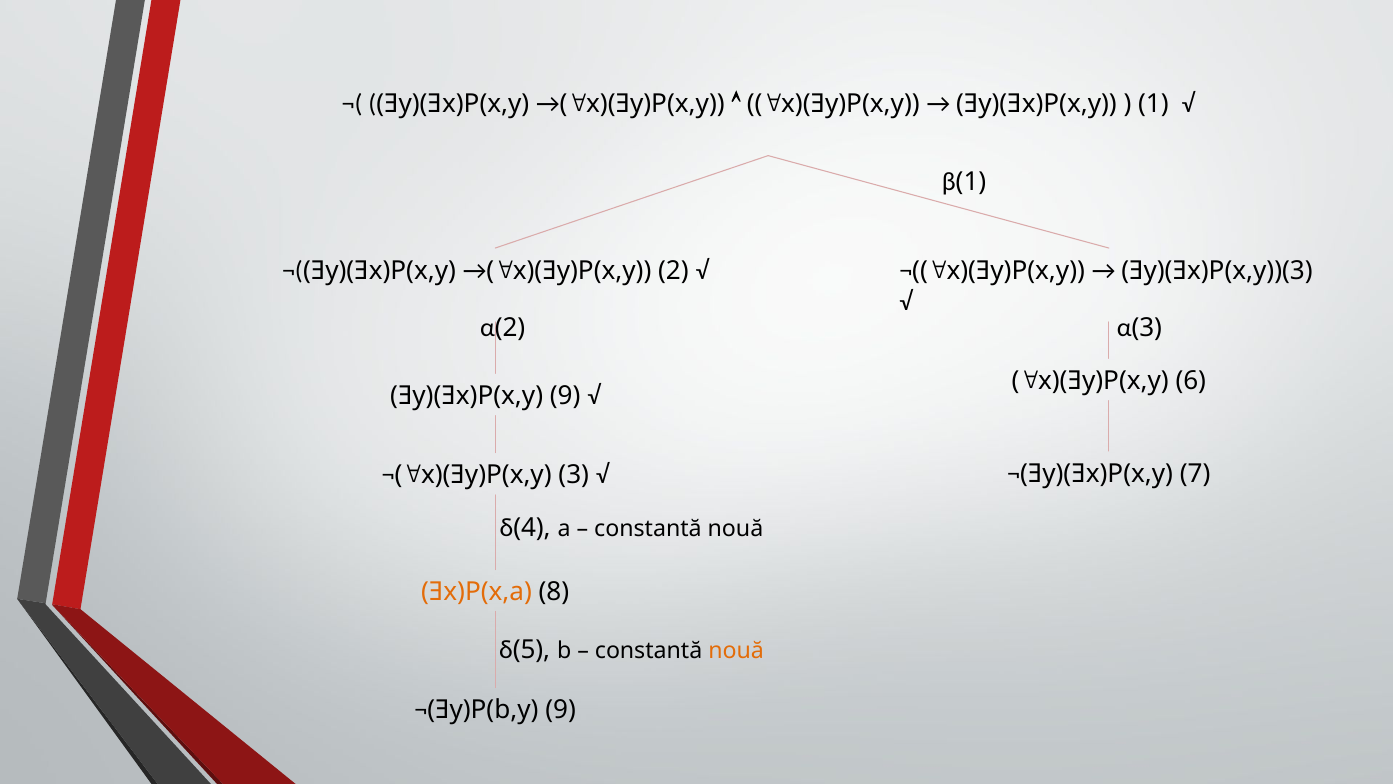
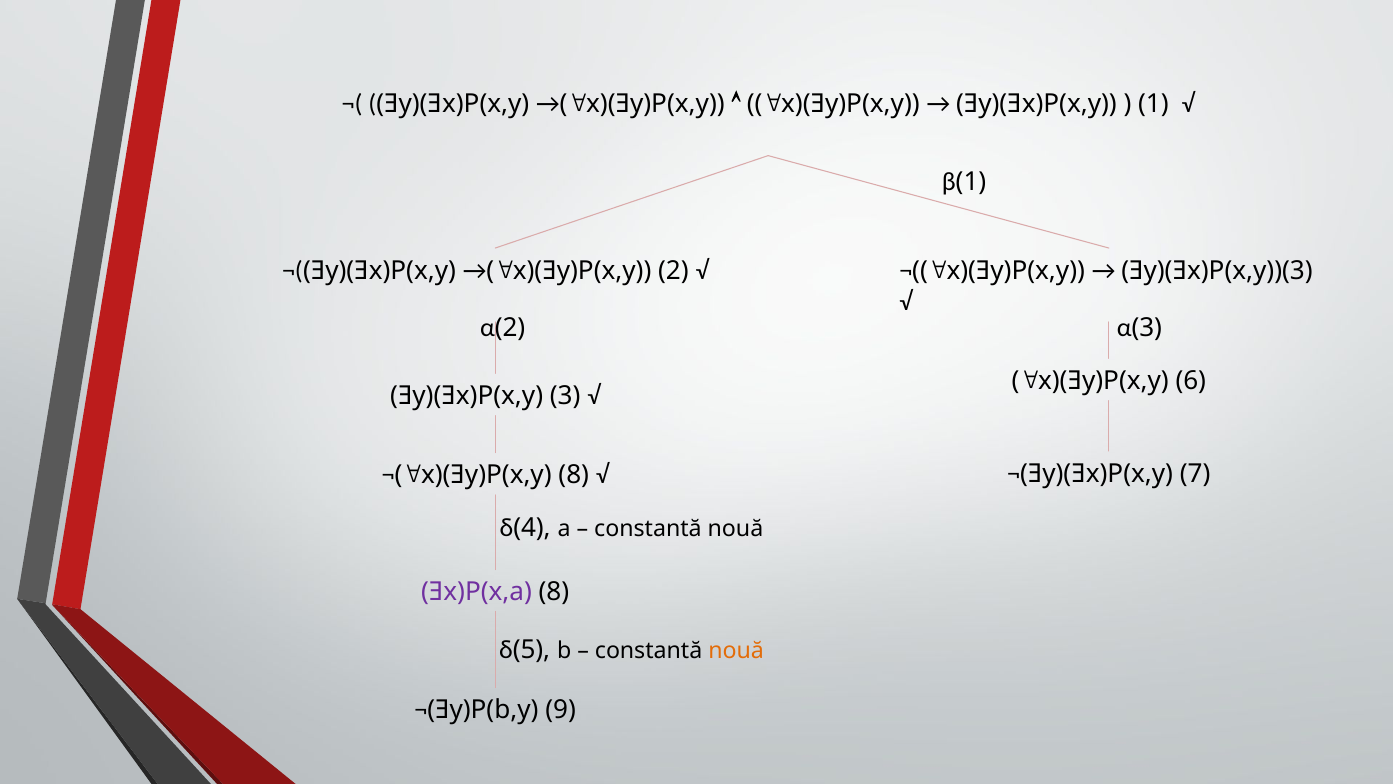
Ǝy)(Ǝx)P(x,y 9: 9 -> 3 (565, 396)
x)(Ǝy)P(x,y 3: 3 -> 8 (574, 475)
Ǝx)P(x,a colour: orange -> purple (477, 592)
